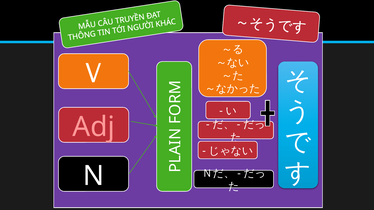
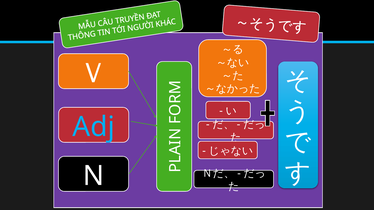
Adj colour: pink -> light blue (94, 127)
